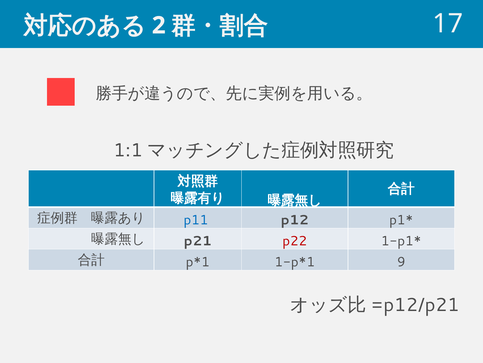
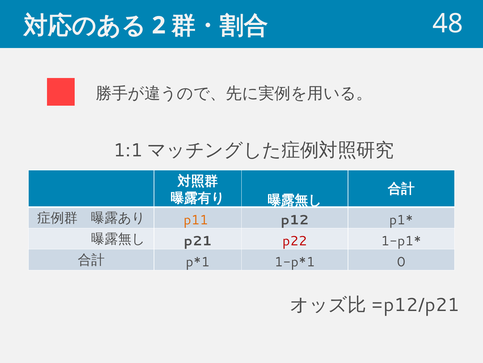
17: 17 -> 48 (448, 23)
p11 colour: blue -> orange (196, 219)
9: 9 -> 0 (401, 261)
